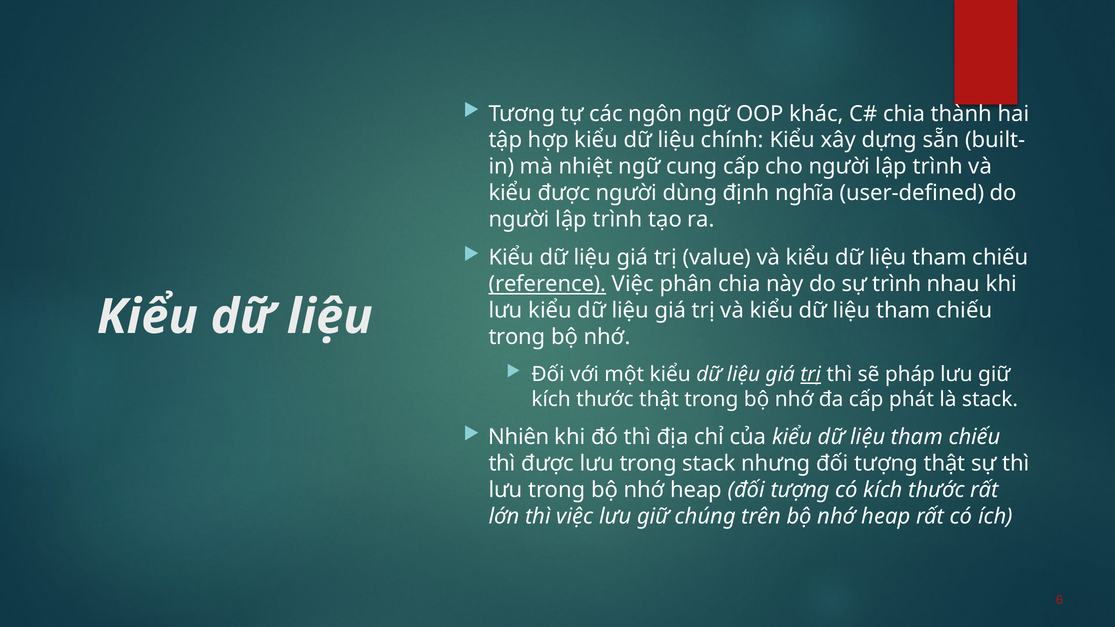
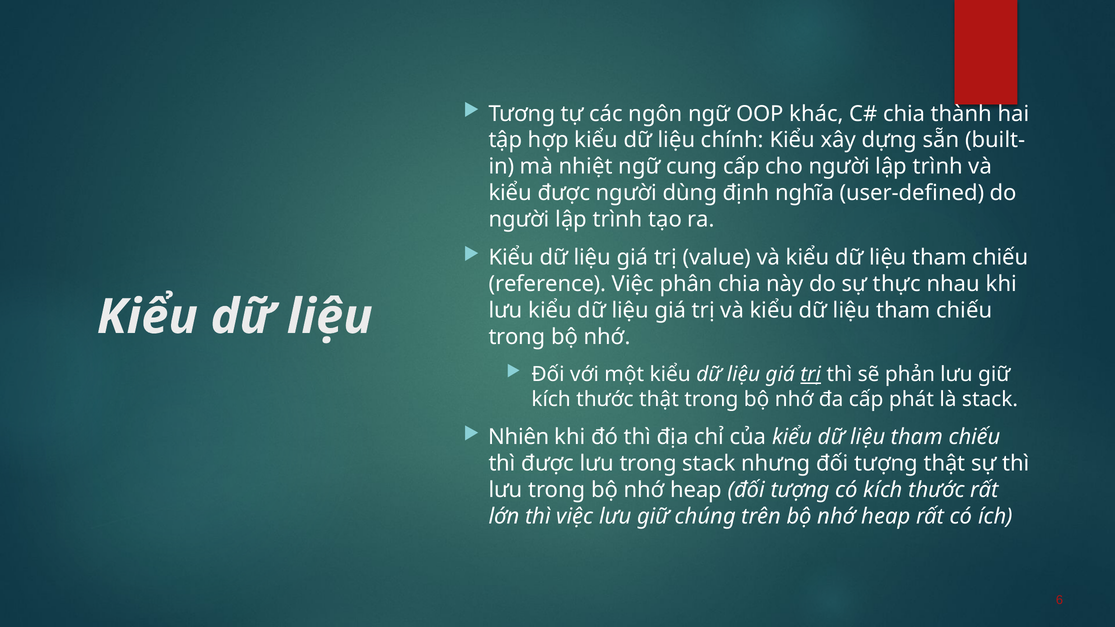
reference underline: present -> none (547, 284)
sự trình: trình -> thực (897, 284)
pháp: pháp -> phản (910, 374)
